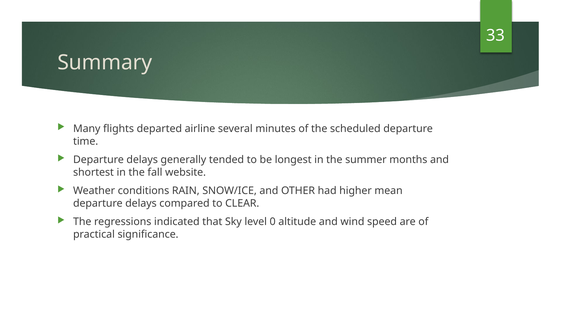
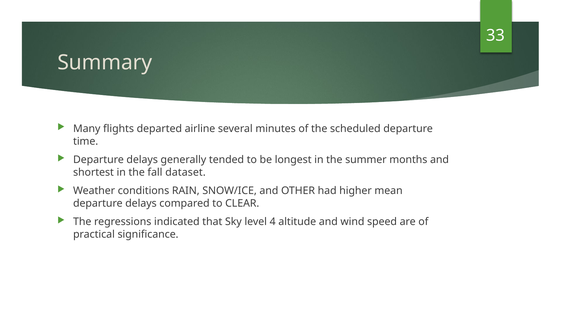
website: website -> dataset (186, 173)
0: 0 -> 4 (273, 222)
